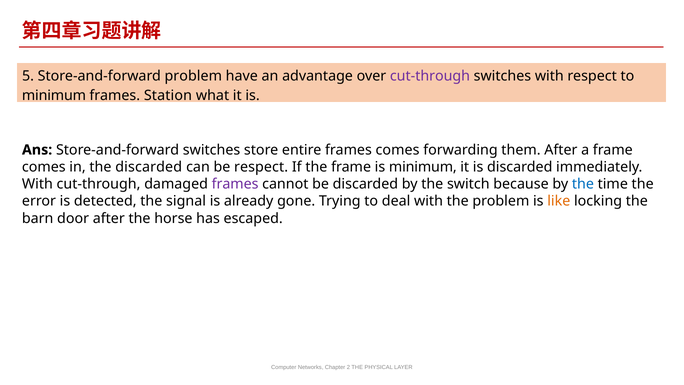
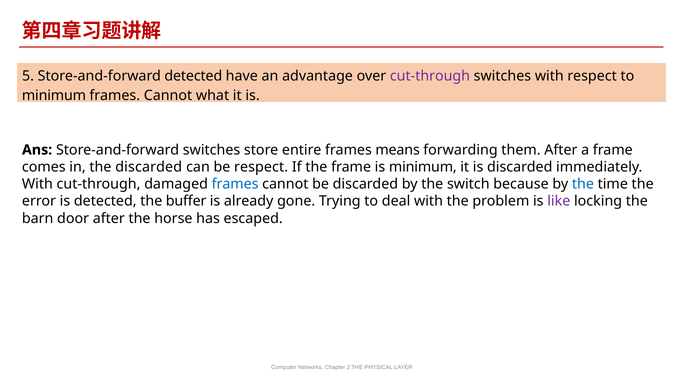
Store-and-forward problem: problem -> detected (193, 76)
Station: Station -> Cannot (168, 95)
frames comes: comes -> means (398, 150)
frames colour: purple -> blue (235, 184)
signal: signal -> buffer (186, 201)
like colour: orange -> purple (559, 201)
